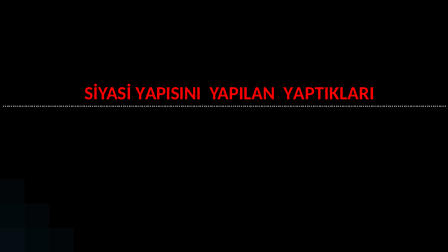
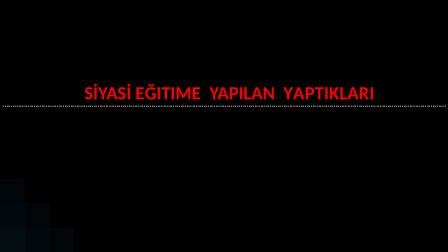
YAPISINI: YAPISINI -> EĞITIME (168, 93)
